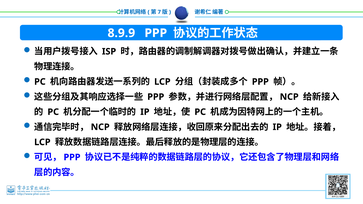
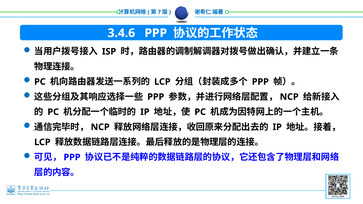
8.9.9: 8.9.9 -> 3.4.6 (121, 33)
